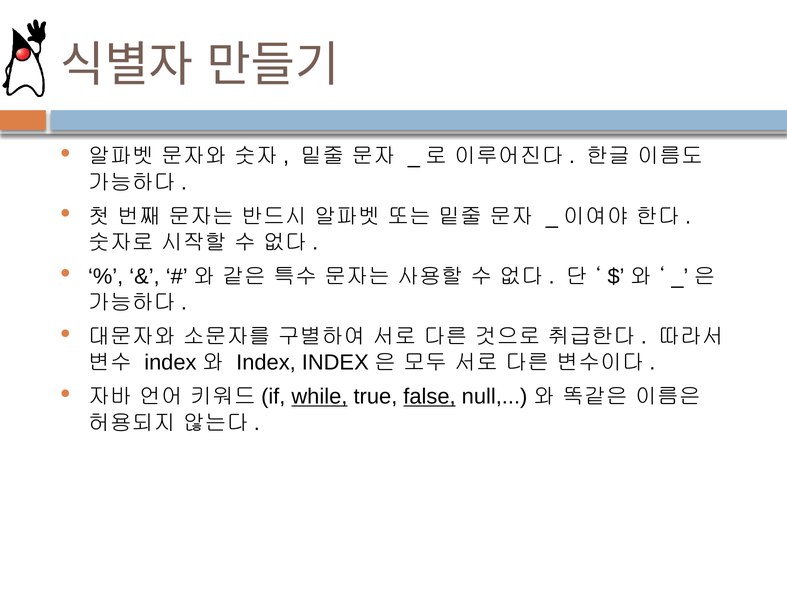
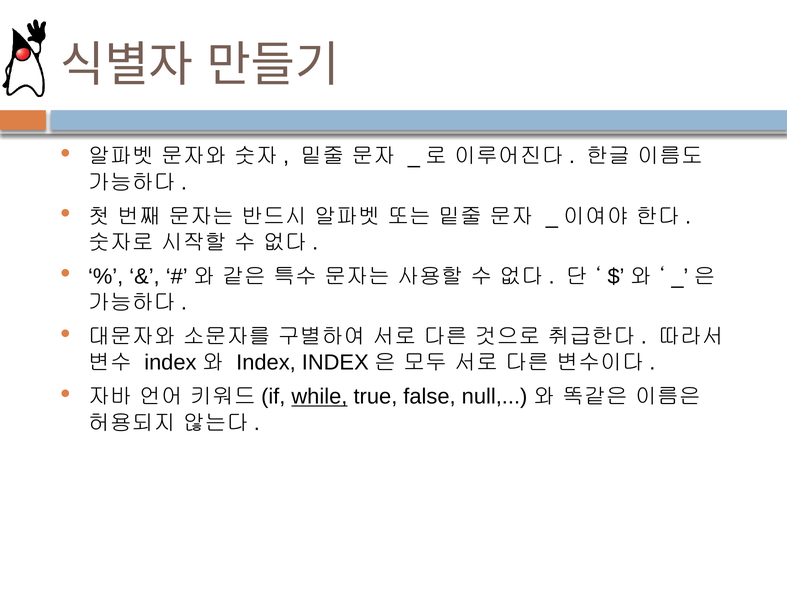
false underline: present -> none (429, 397)
